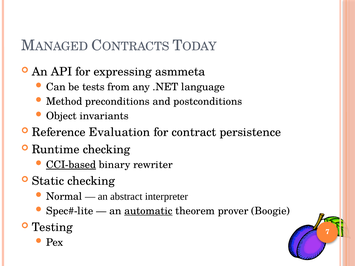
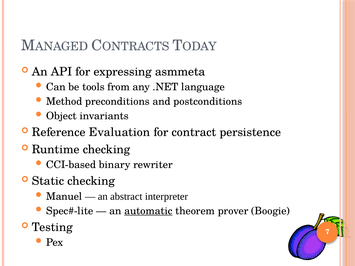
tests: tests -> tools (93, 87)
CCI-based underline: present -> none (71, 165)
Normal: Normal -> Manuel (64, 197)
